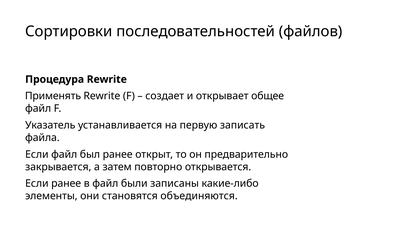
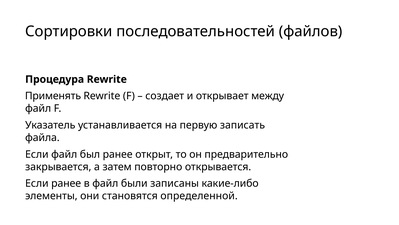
общее: общее -> между (268, 96)
объединяются: объединяются -> определенной (199, 196)
